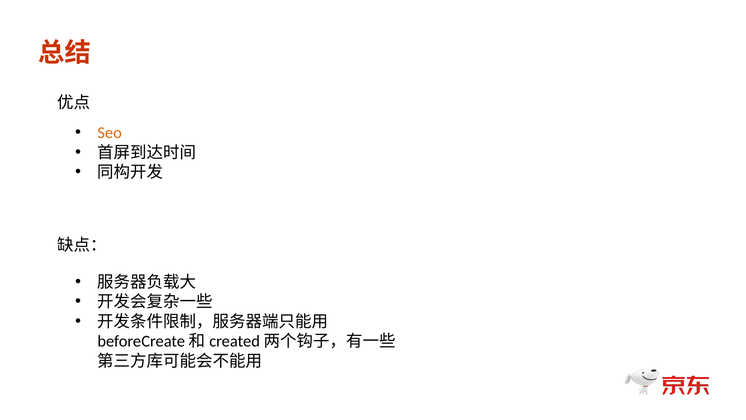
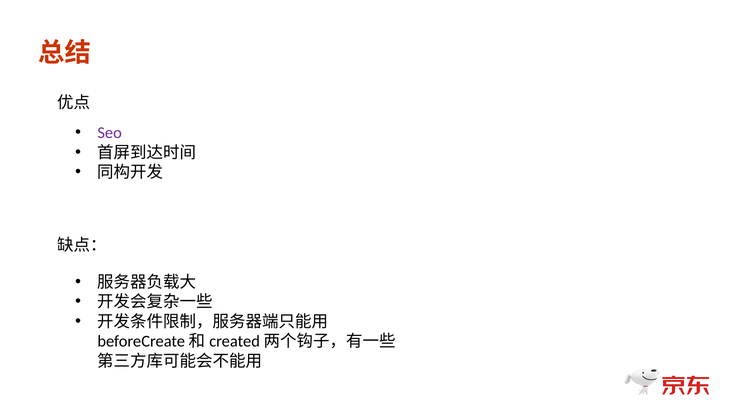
Seo colour: orange -> purple (110, 133)
